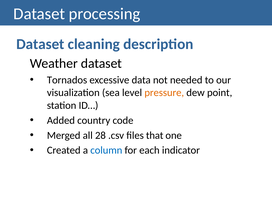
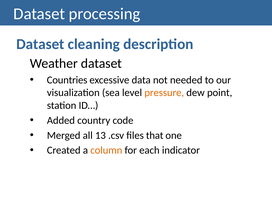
Tornados: Tornados -> Countries (67, 80)
28: 28 -> 13 (100, 135)
column colour: blue -> orange (106, 150)
